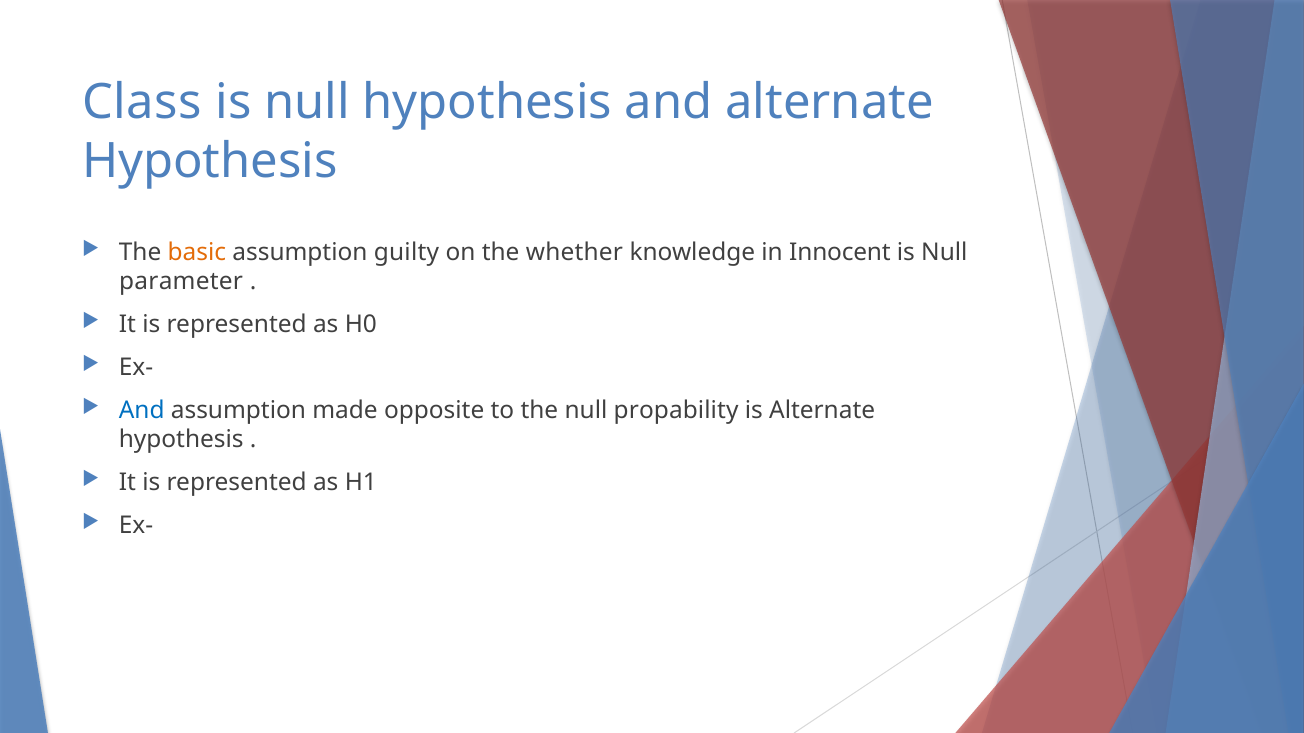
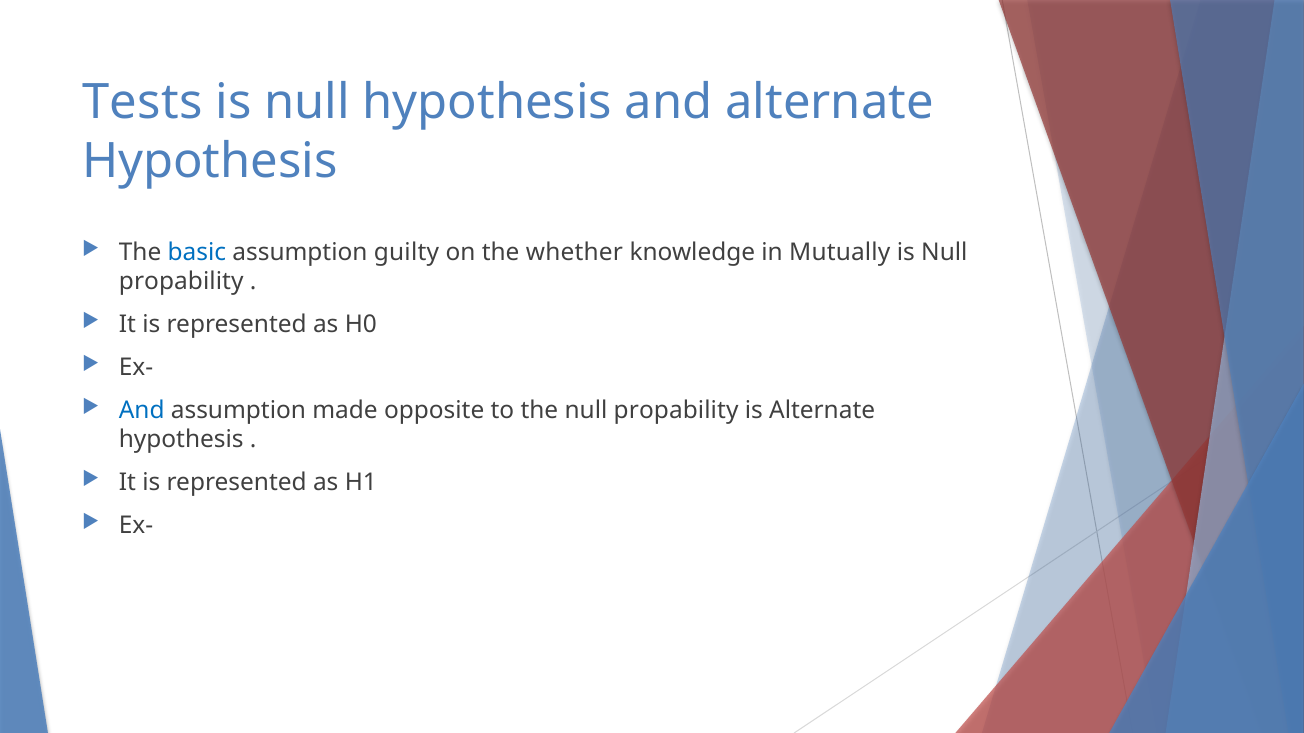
Class: Class -> Tests (142, 103)
basic colour: orange -> blue (197, 252)
Innocent: Innocent -> Mutually (840, 252)
parameter: parameter -> propability (181, 282)
